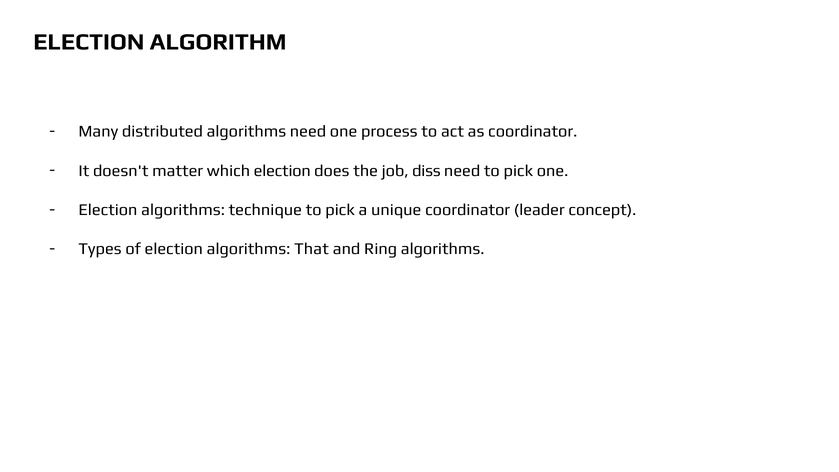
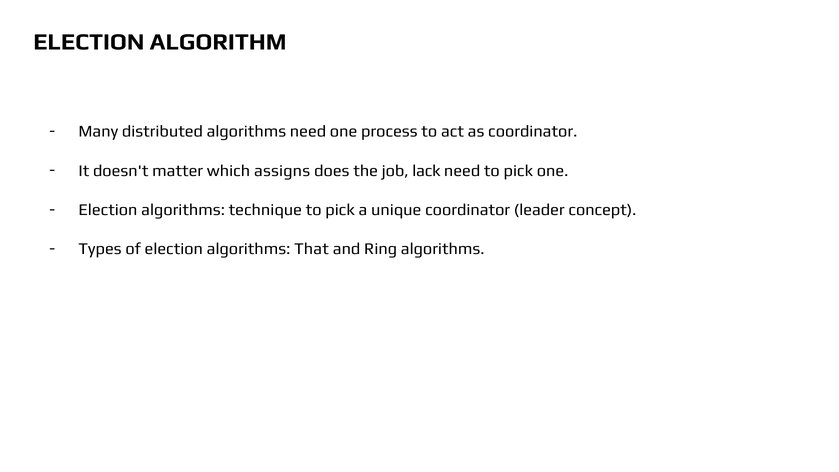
which election: election -> assigns (282, 171)
diss: diss -> lack (426, 171)
